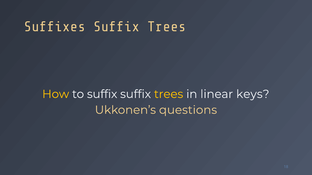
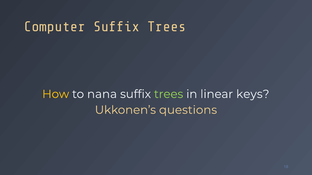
Suffixes: Suffixes -> Computer (55, 27)
to suffix: suffix -> nana (102, 94)
trees colour: yellow -> light green (169, 94)
